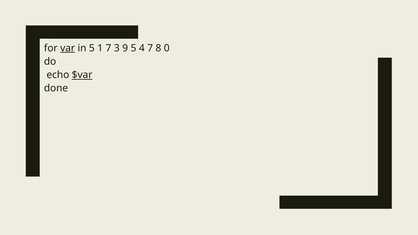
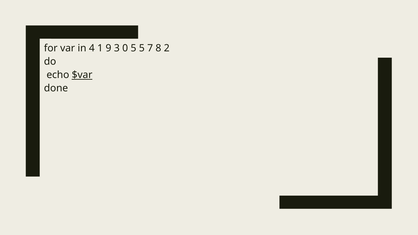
var underline: present -> none (68, 48)
in 5: 5 -> 4 (92, 48)
1 7: 7 -> 9 (109, 48)
9: 9 -> 0 (125, 48)
5 4: 4 -> 5 (142, 48)
0: 0 -> 2 (167, 48)
